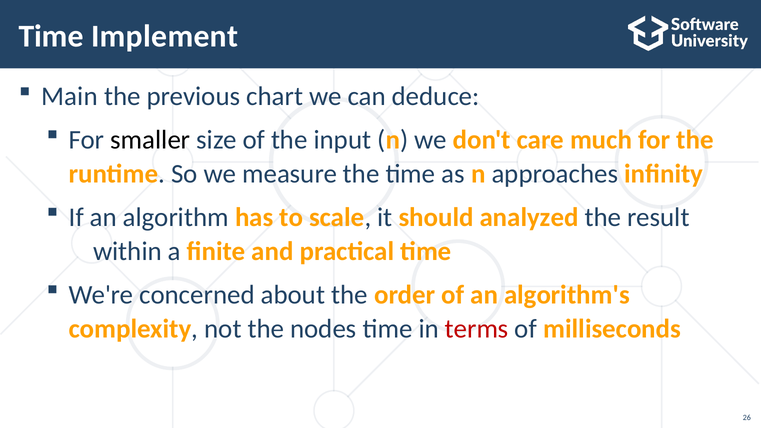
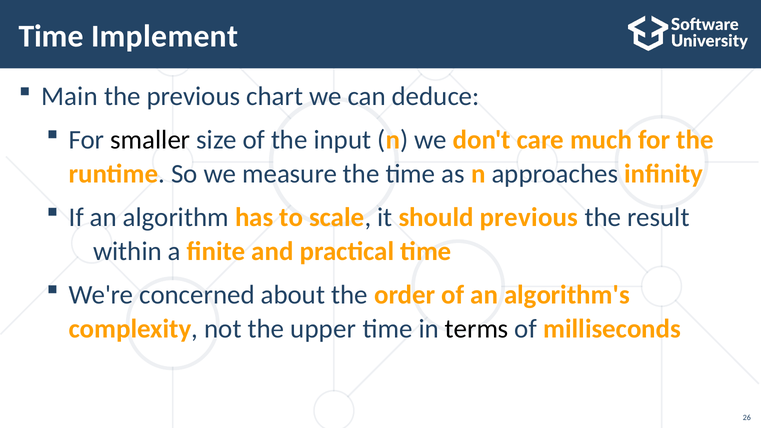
should analyzed: analyzed -> previous (529, 217)
nodes: nodes -> upper (323, 329)
terms colour: red -> black (477, 329)
